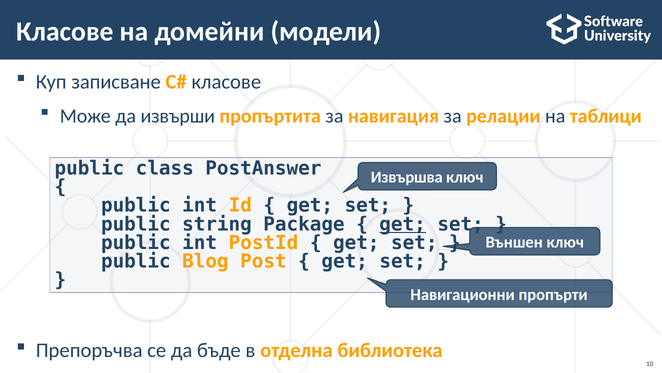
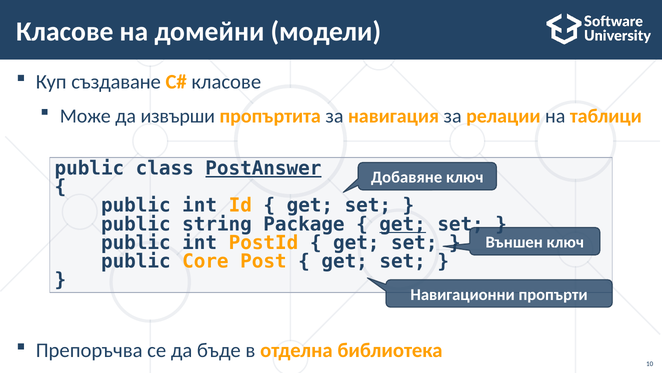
записване: записване -> създаване (116, 82)
PostAnswer underline: none -> present (263, 168)
Извършва: Извършва -> Добавяне (407, 177)
Blog: Blog -> Core (205, 261)
